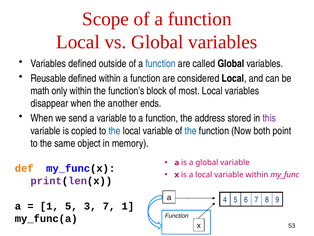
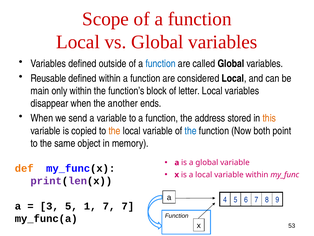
math: math -> main (40, 91)
most: most -> letter (189, 91)
this colour: purple -> orange (269, 118)
the colour: blue -> orange (115, 131)
1: 1 -> 3 (49, 206)
3: 3 -> 1 (90, 206)
7 1: 1 -> 7 (128, 206)
